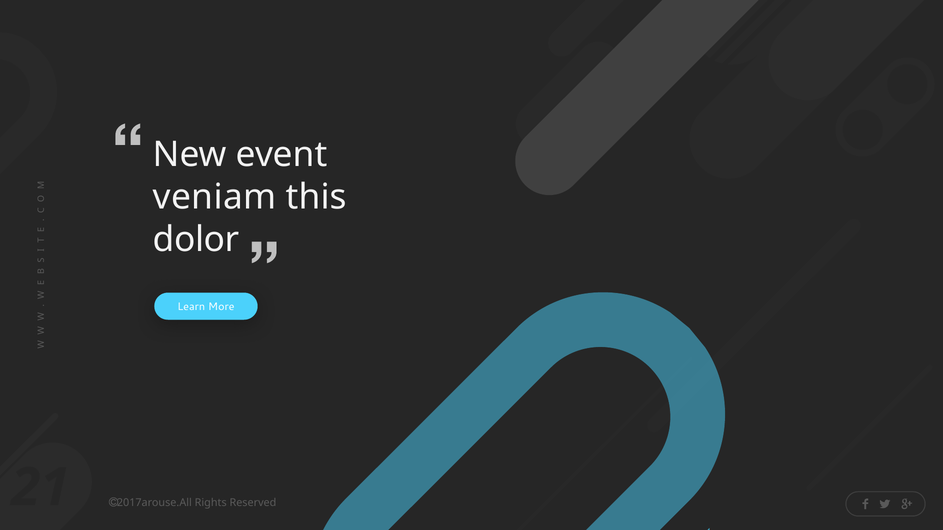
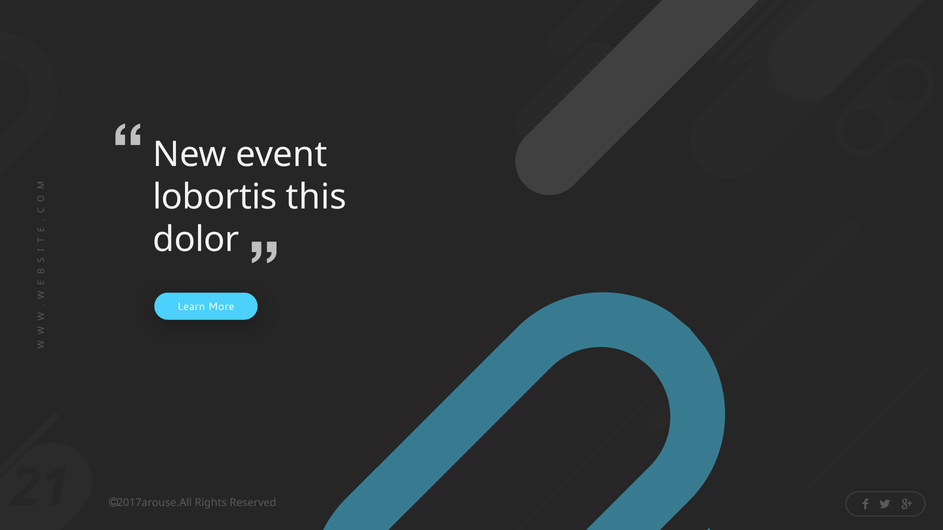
veniam: veniam -> lobortis (215, 197)
